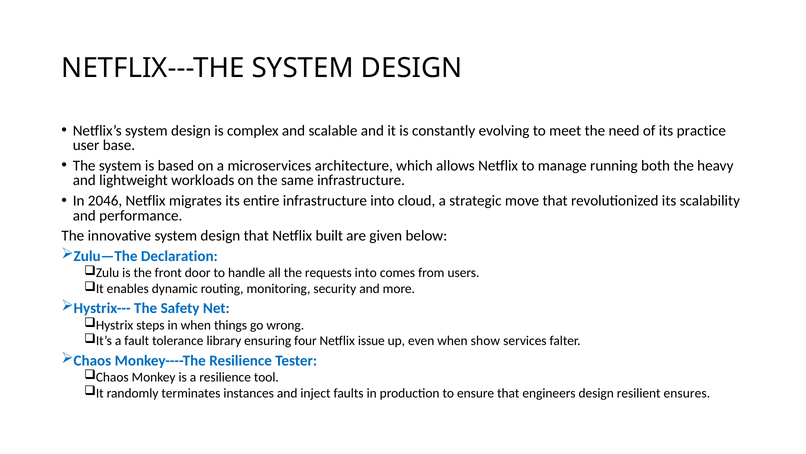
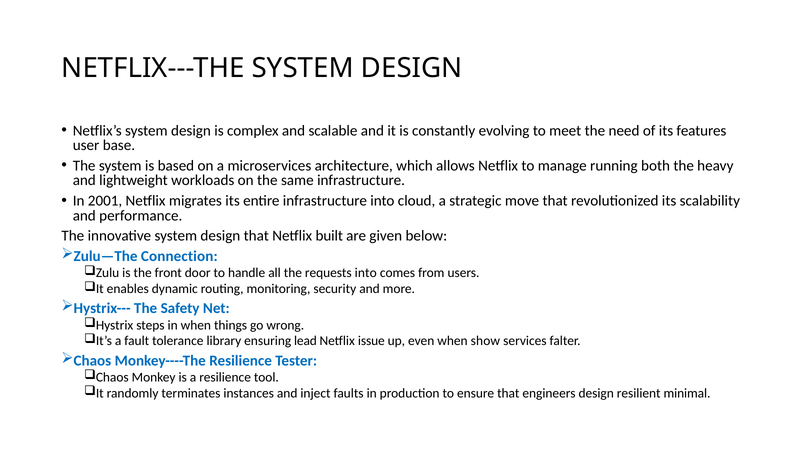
practice: practice -> features (701, 130)
2046: 2046 -> 2001 (105, 201)
Declaration: Declaration -> Connection (179, 256)
four: four -> lead (305, 341)
ensures: ensures -> minimal (687, 393)
